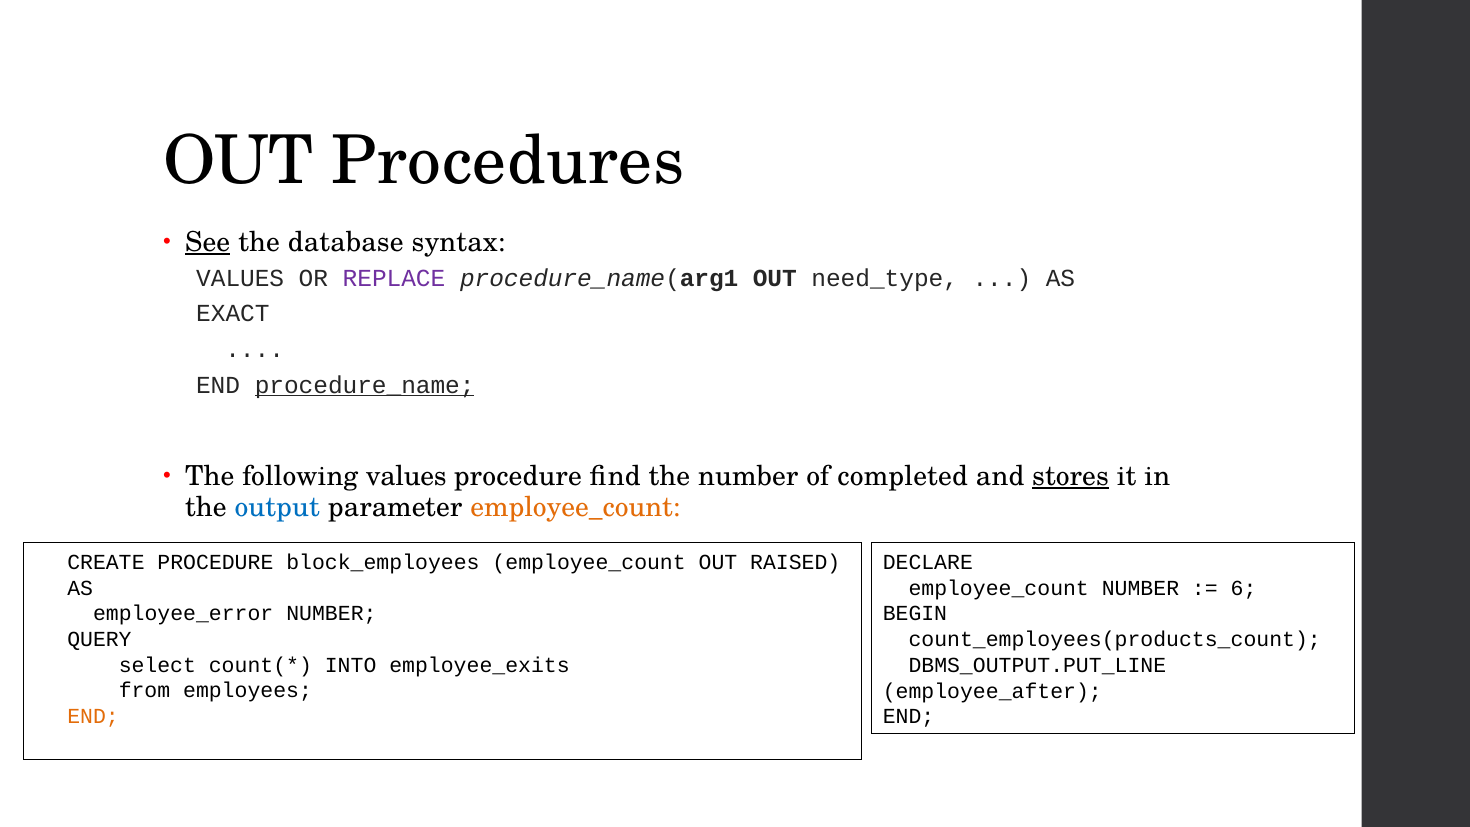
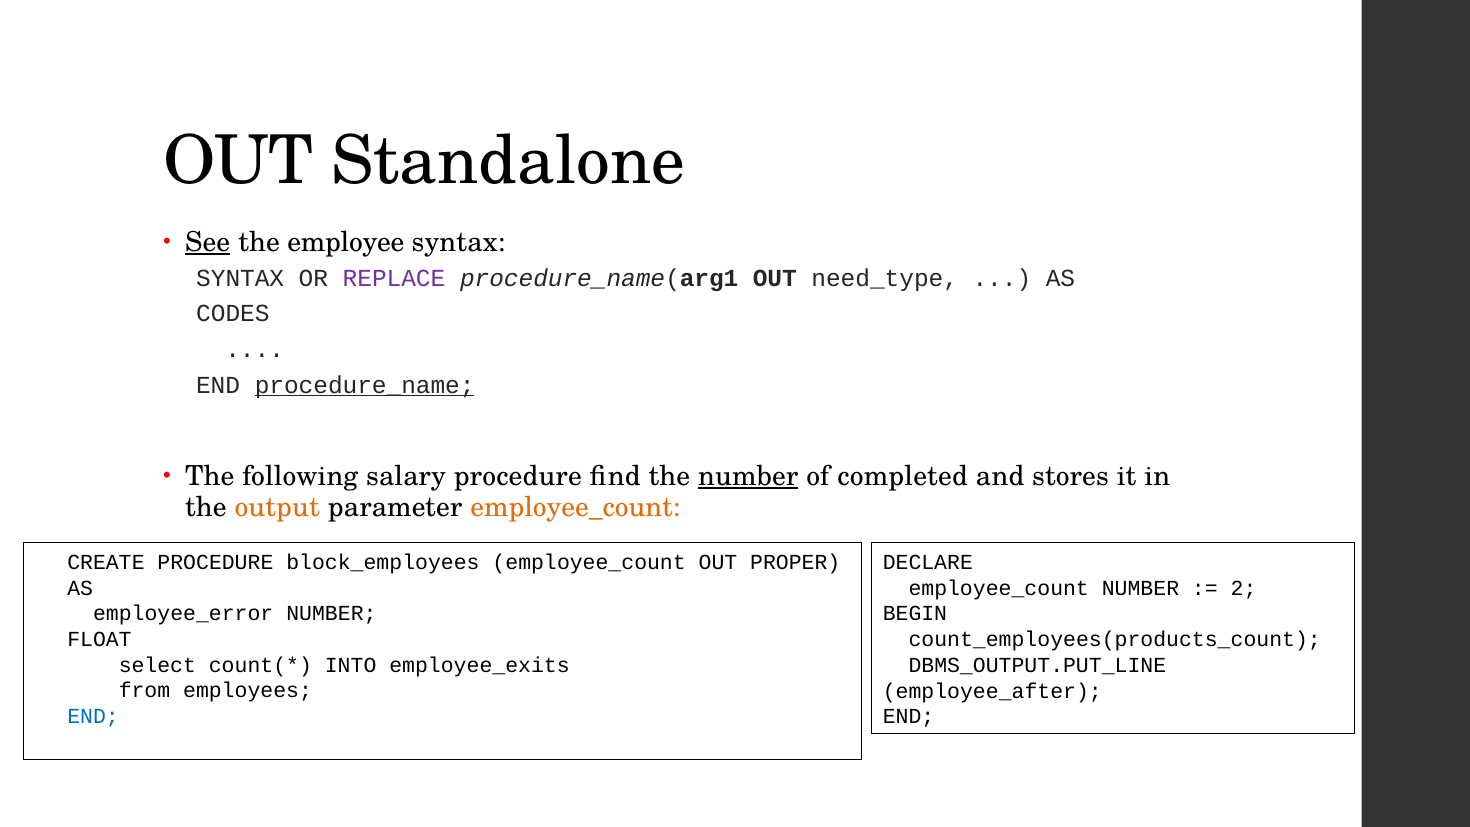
Procedures: Procedures -> Standalone (508, 162)
database: database -> employee (346, 242)
VALUES: VALUES -> SYNTAX (240, 278)
EXACT: EXACT -> CODES (233, 314)
following values: values -> salary (406, 476)
number underline: none -> present (748, 476)
stores underline: present -> none (1071, 476)
output colour: blue -> orange (277, 508)
RAISED: RAISED -> PROPER (795, 562)
6: 6 -> 2 (1244, 588)
QUERY: QUERY -> FLOAT (99, 639)
END colour: orange -> blue (93, 717)
